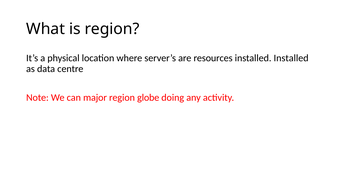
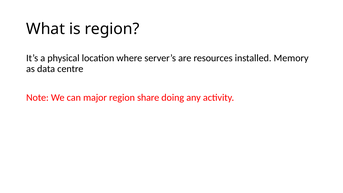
installed Installed: Installed -> Memory (291, 58)
globe: globe -> share (148, 98)
